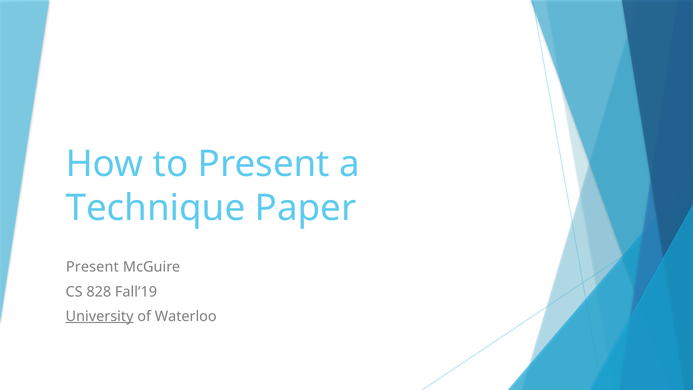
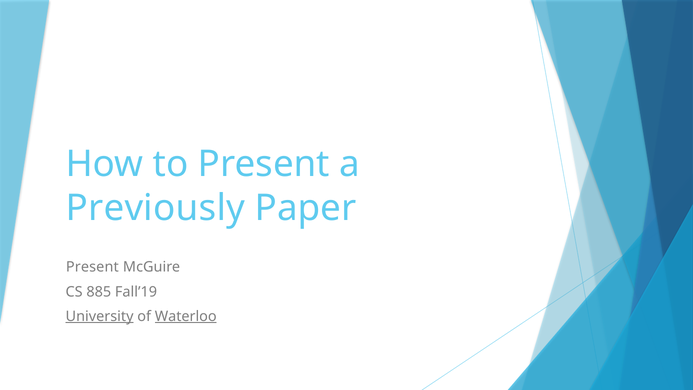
Technique: Technique -> Previously (155, 208)
828: 828 -> 885 (99, 292)
Waterloo underline: none -> present (186, 316)
